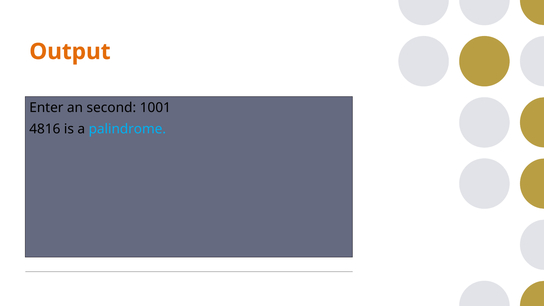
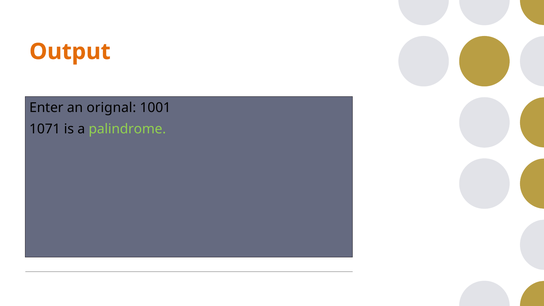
second: second -> orignal (111, 108)
4816: 4816 -> 1071 (45, 129)
palindrome colour: light blue -> light green (127, 129)
